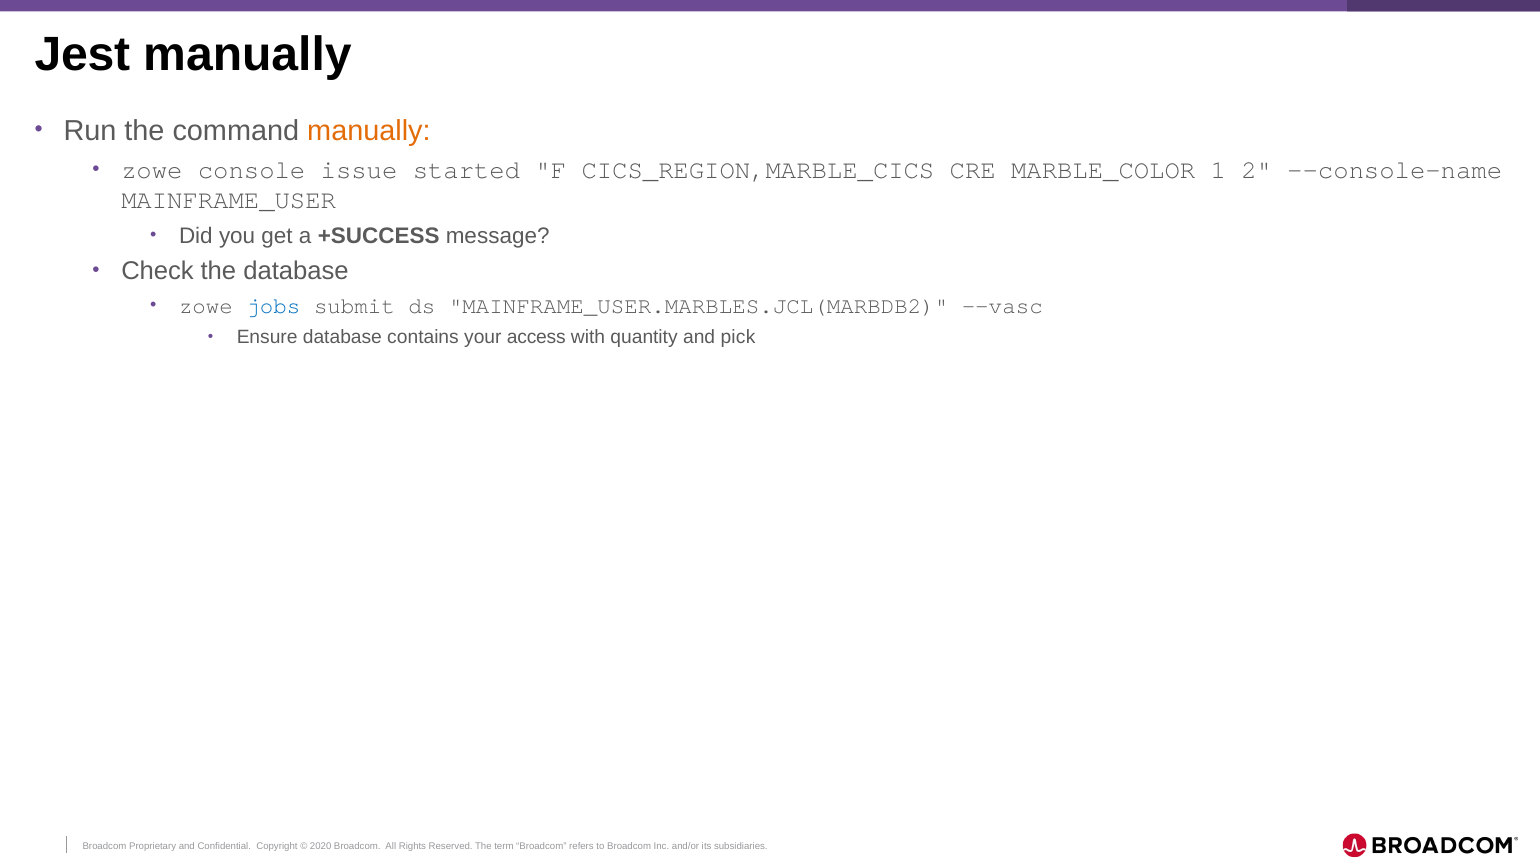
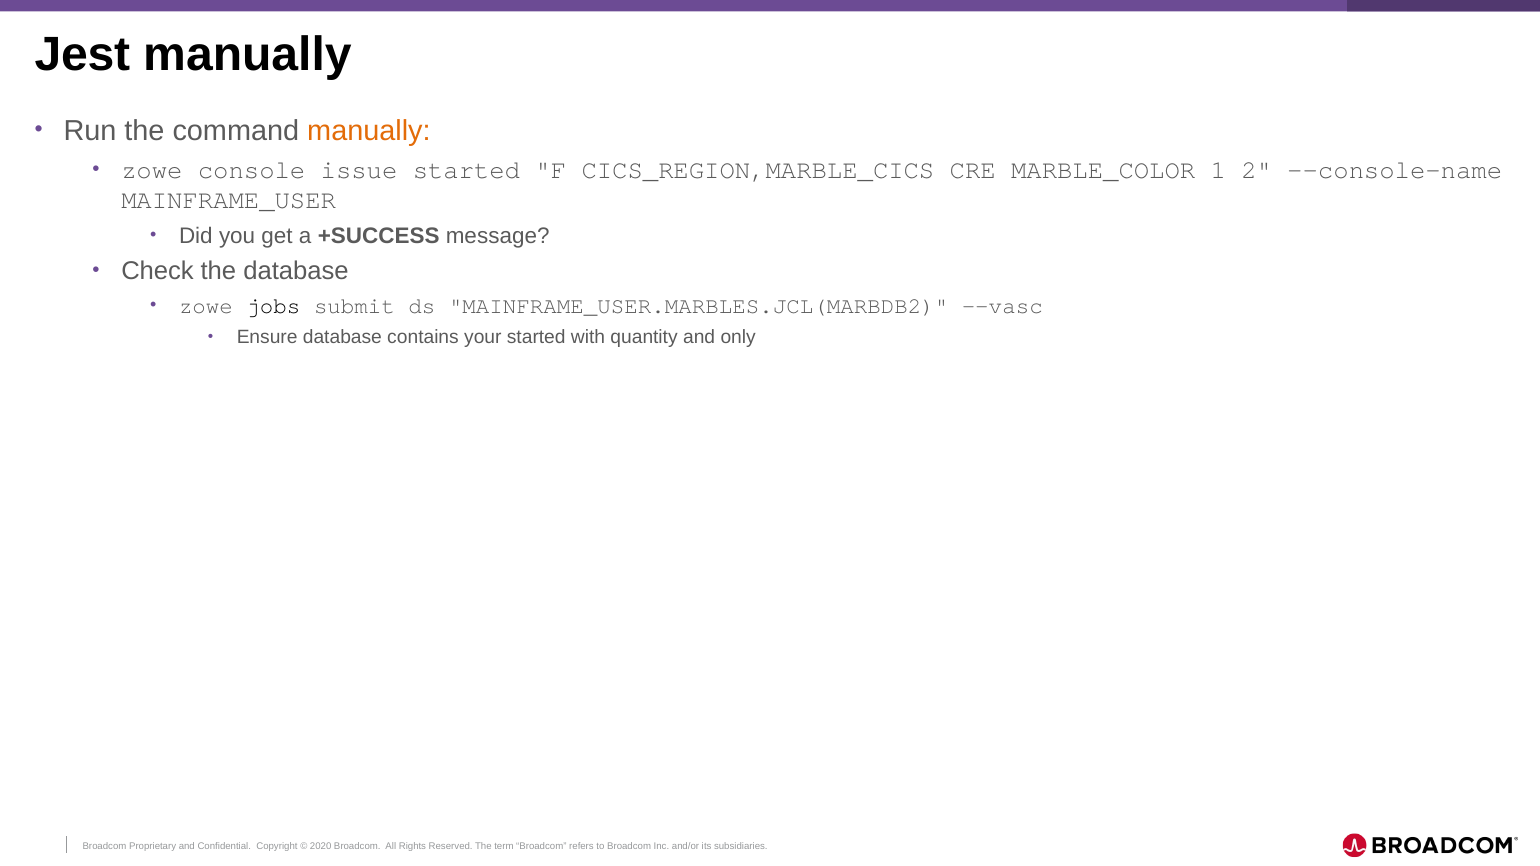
jobs colour: blue -> black (273, 306)
your access: access -> started (536, 337)
pick: pick -> only (738, 337)
